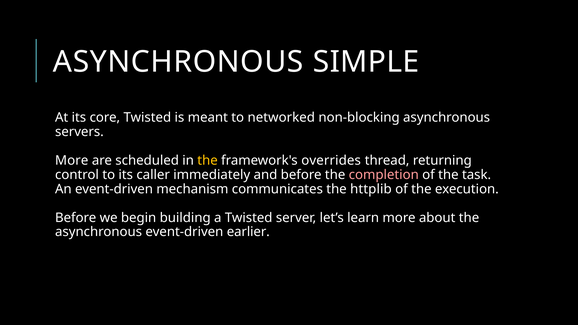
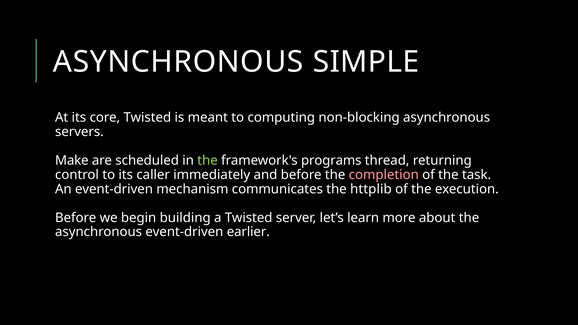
networked: networked -> computing (281, 118)
More: More -> Make (72, 161)
the colour: yellow -> light green (208, 161)
overrides: overrides -> programs (331, 161)
